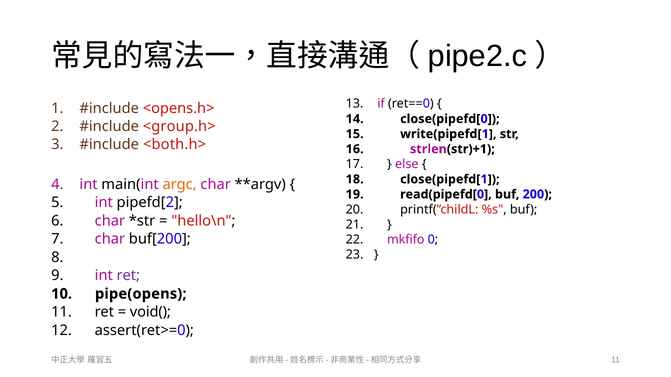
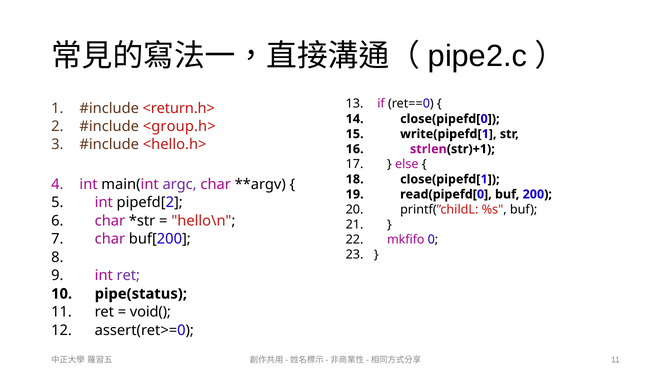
<opens.h>: <opens.h> -> <return.h> (179, 108)
<both.h>: <both.h> -> <hello.h> (175, 145)
argc colour: orange -> purple (180, 185)
pipe(opens: pipe(opens -> pipe(status (141, 294)
